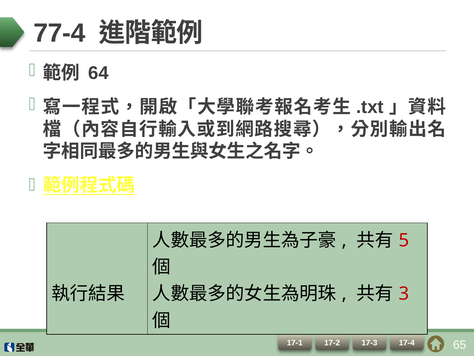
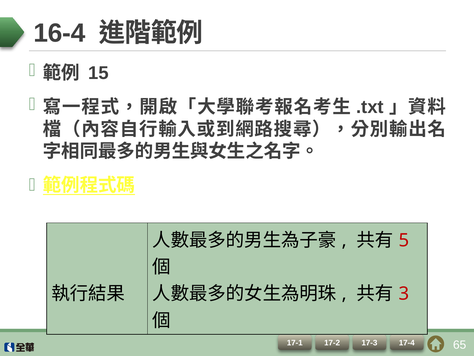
77-4: 77-4 -> 16-4 (60, 33)
64: 64 -> 15 (99, 73)
